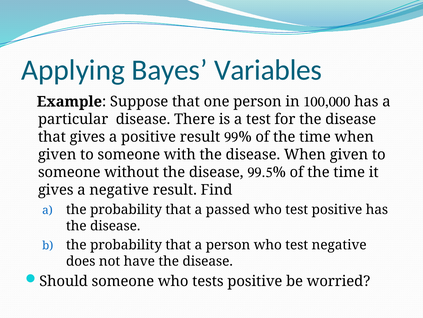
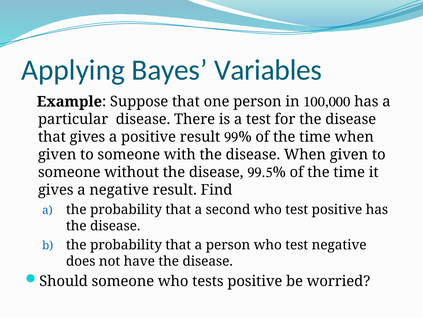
passed: passed -> second (228, 209)
